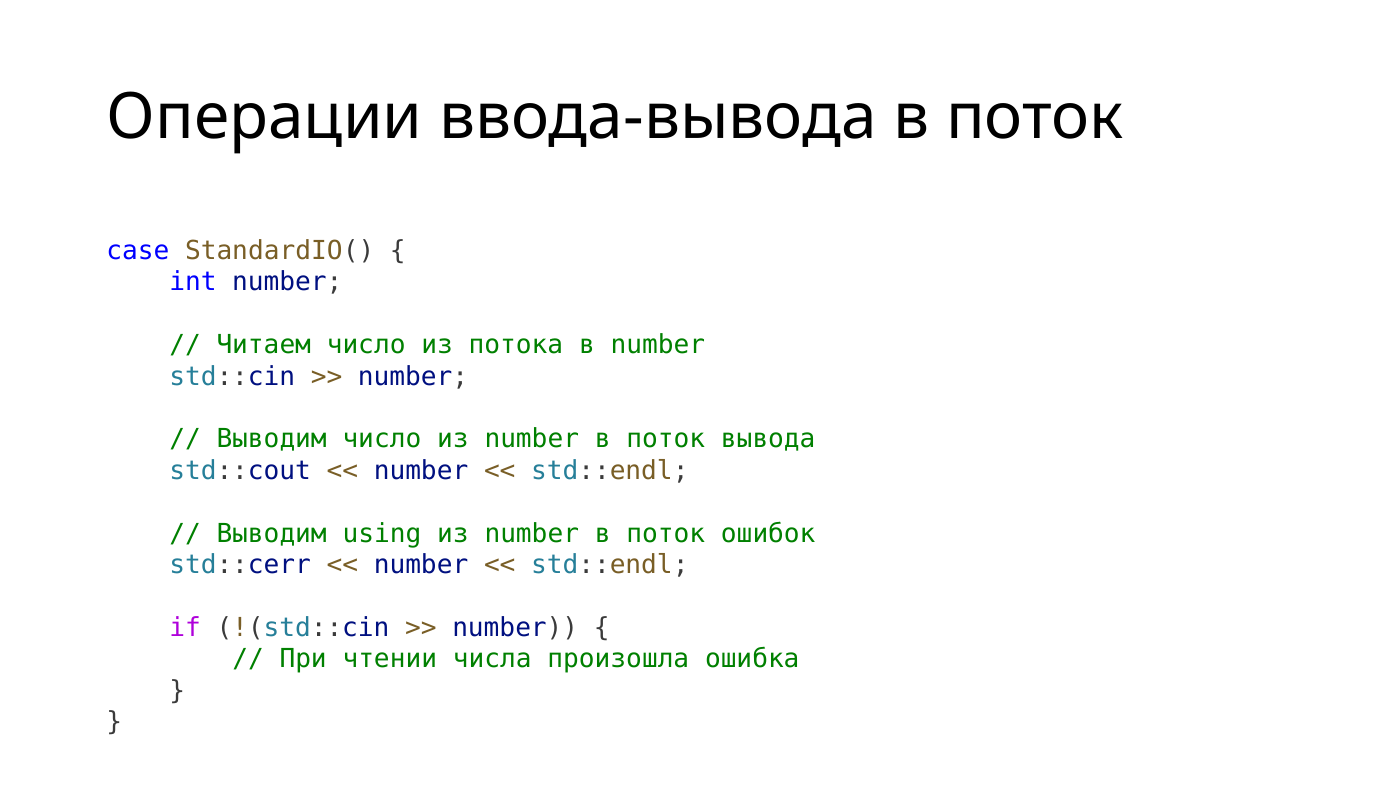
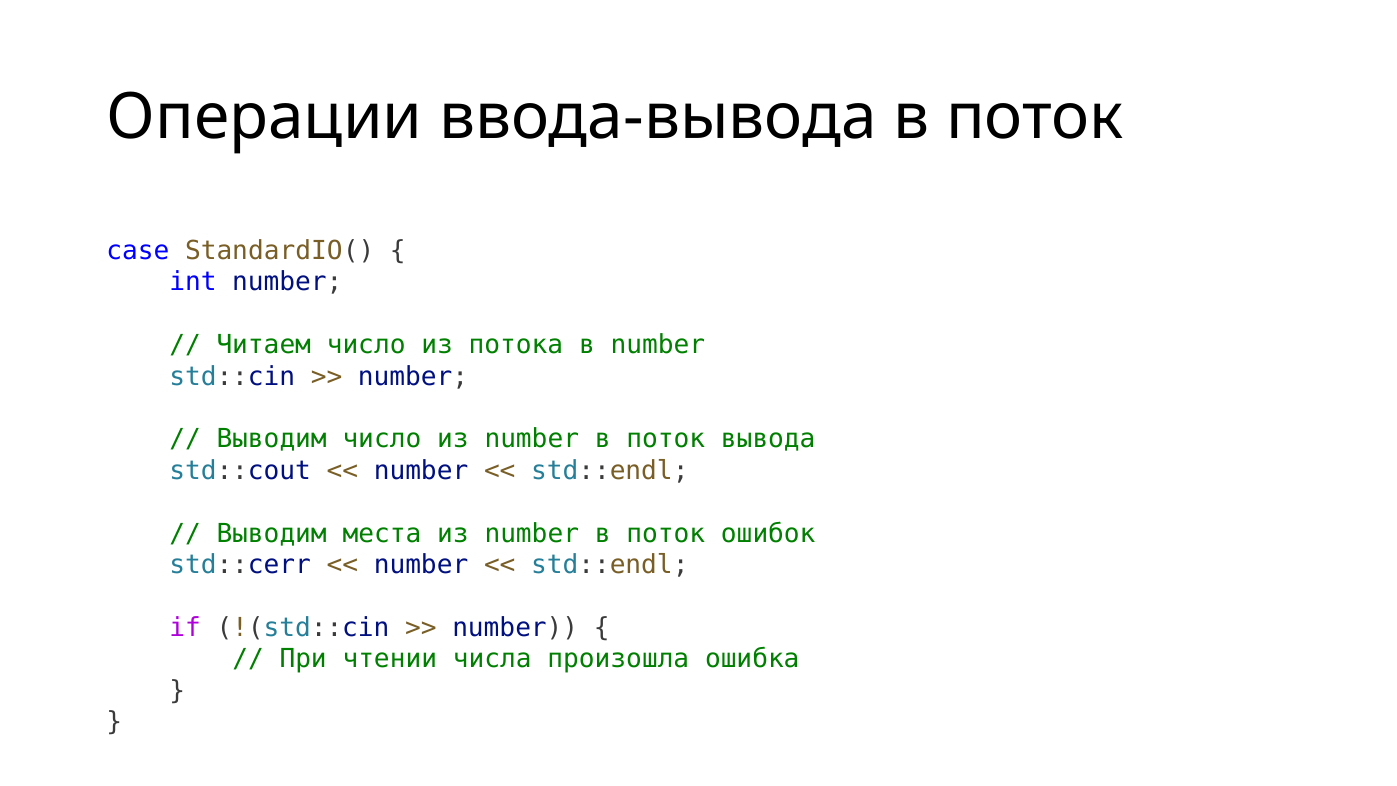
using: using -> места (382, 533)
